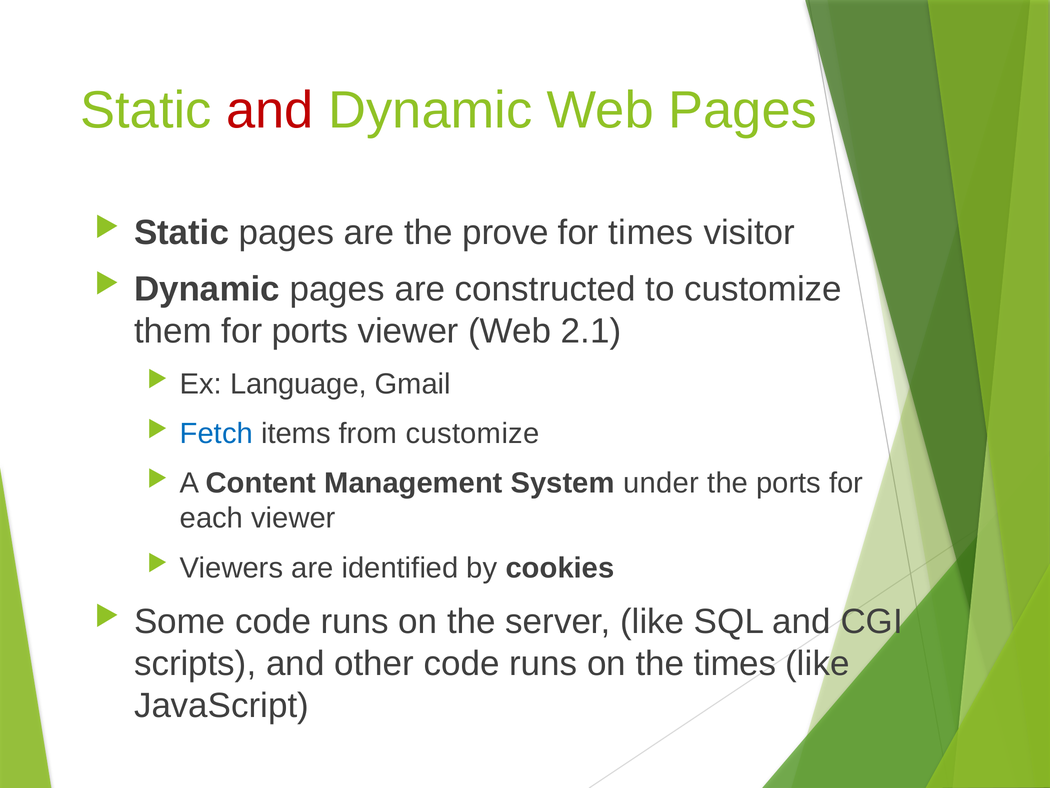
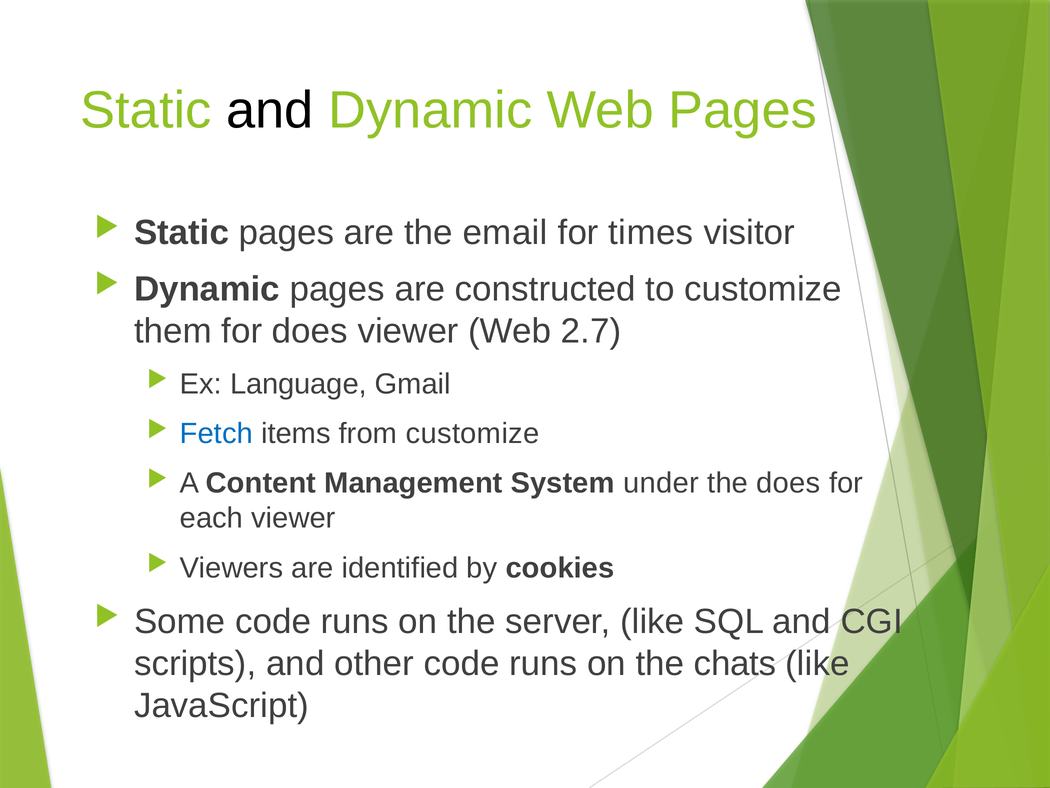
and colour: red -> black (270, 110)
prove: prove -> email (505, 232)
for ports: ports -> does (310, 331)
2.1: 2.1 -> 2.7 (591, 331)
the ports: ports -> does (788, 483)
the times: times -> chats (735, 663)
